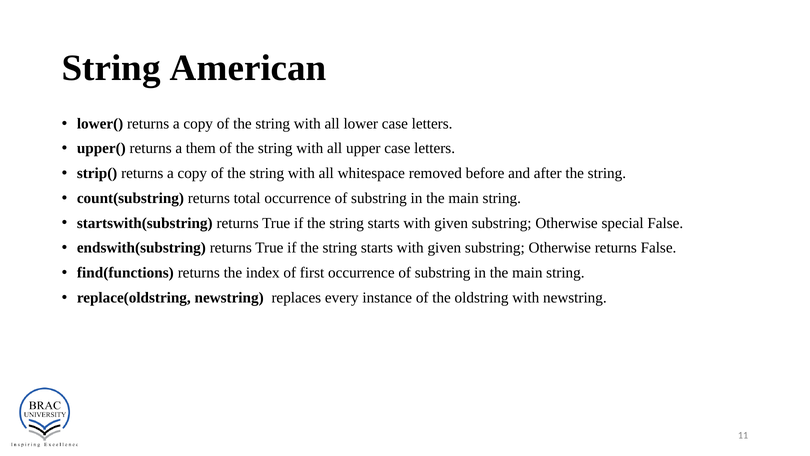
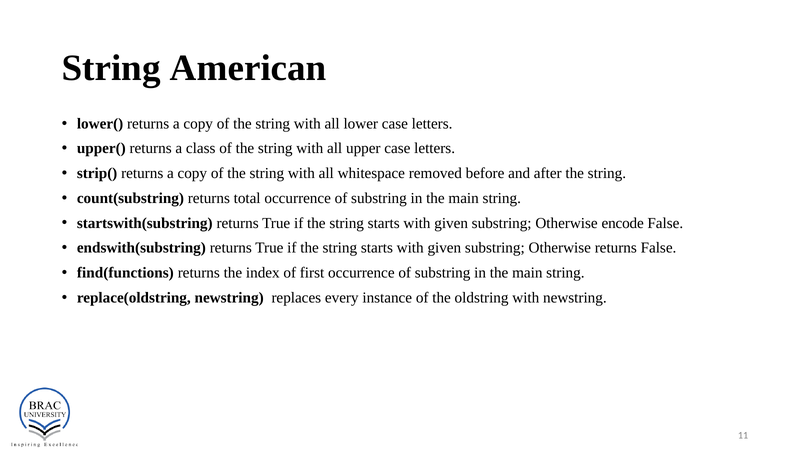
them: them -> class (201, 148)
special: special -> encode (623, 223)
